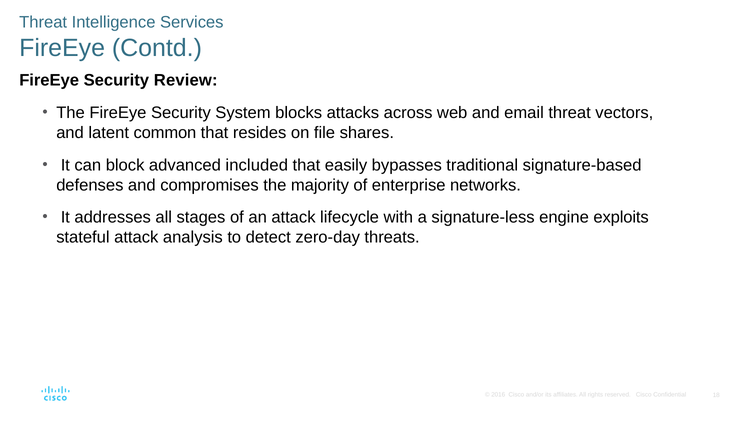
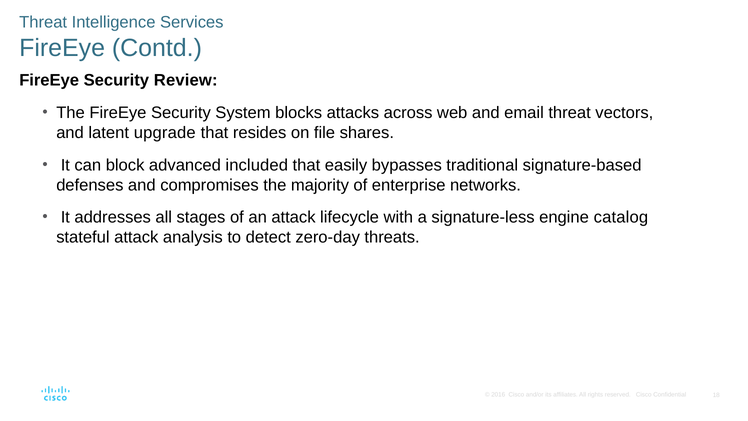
common: common -> upgrade (165, 133)
exploits: exploits -> catalog (621, 217)
